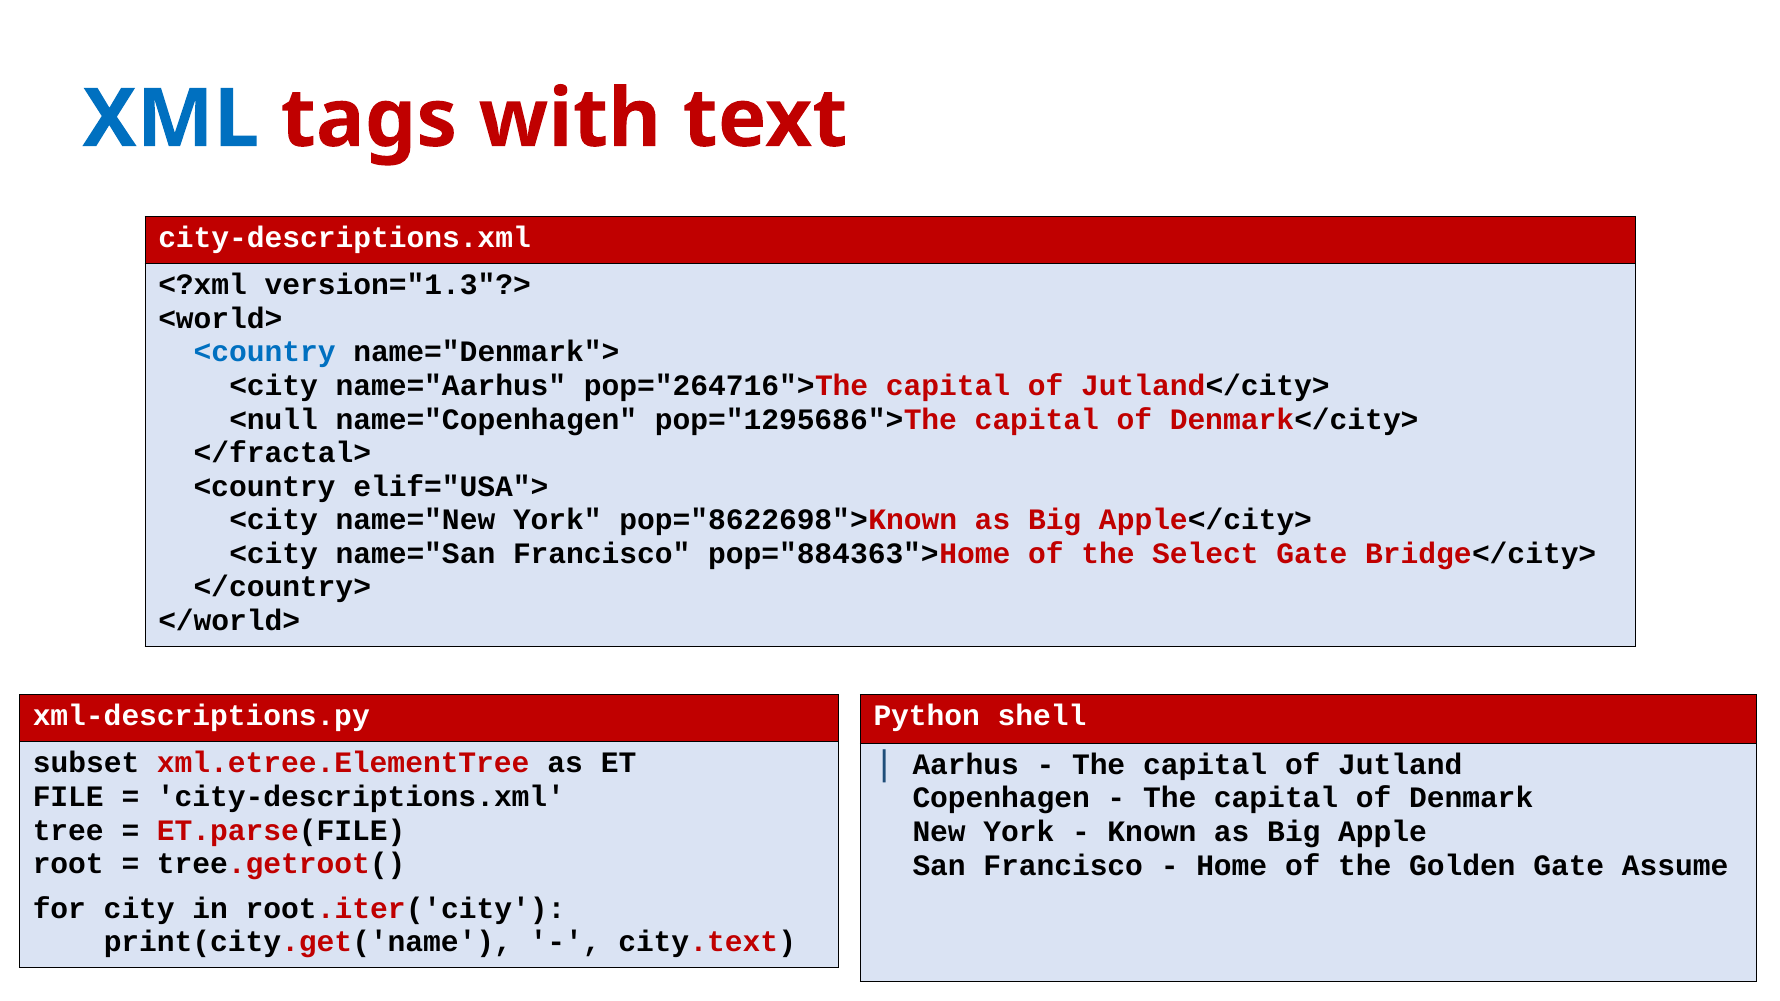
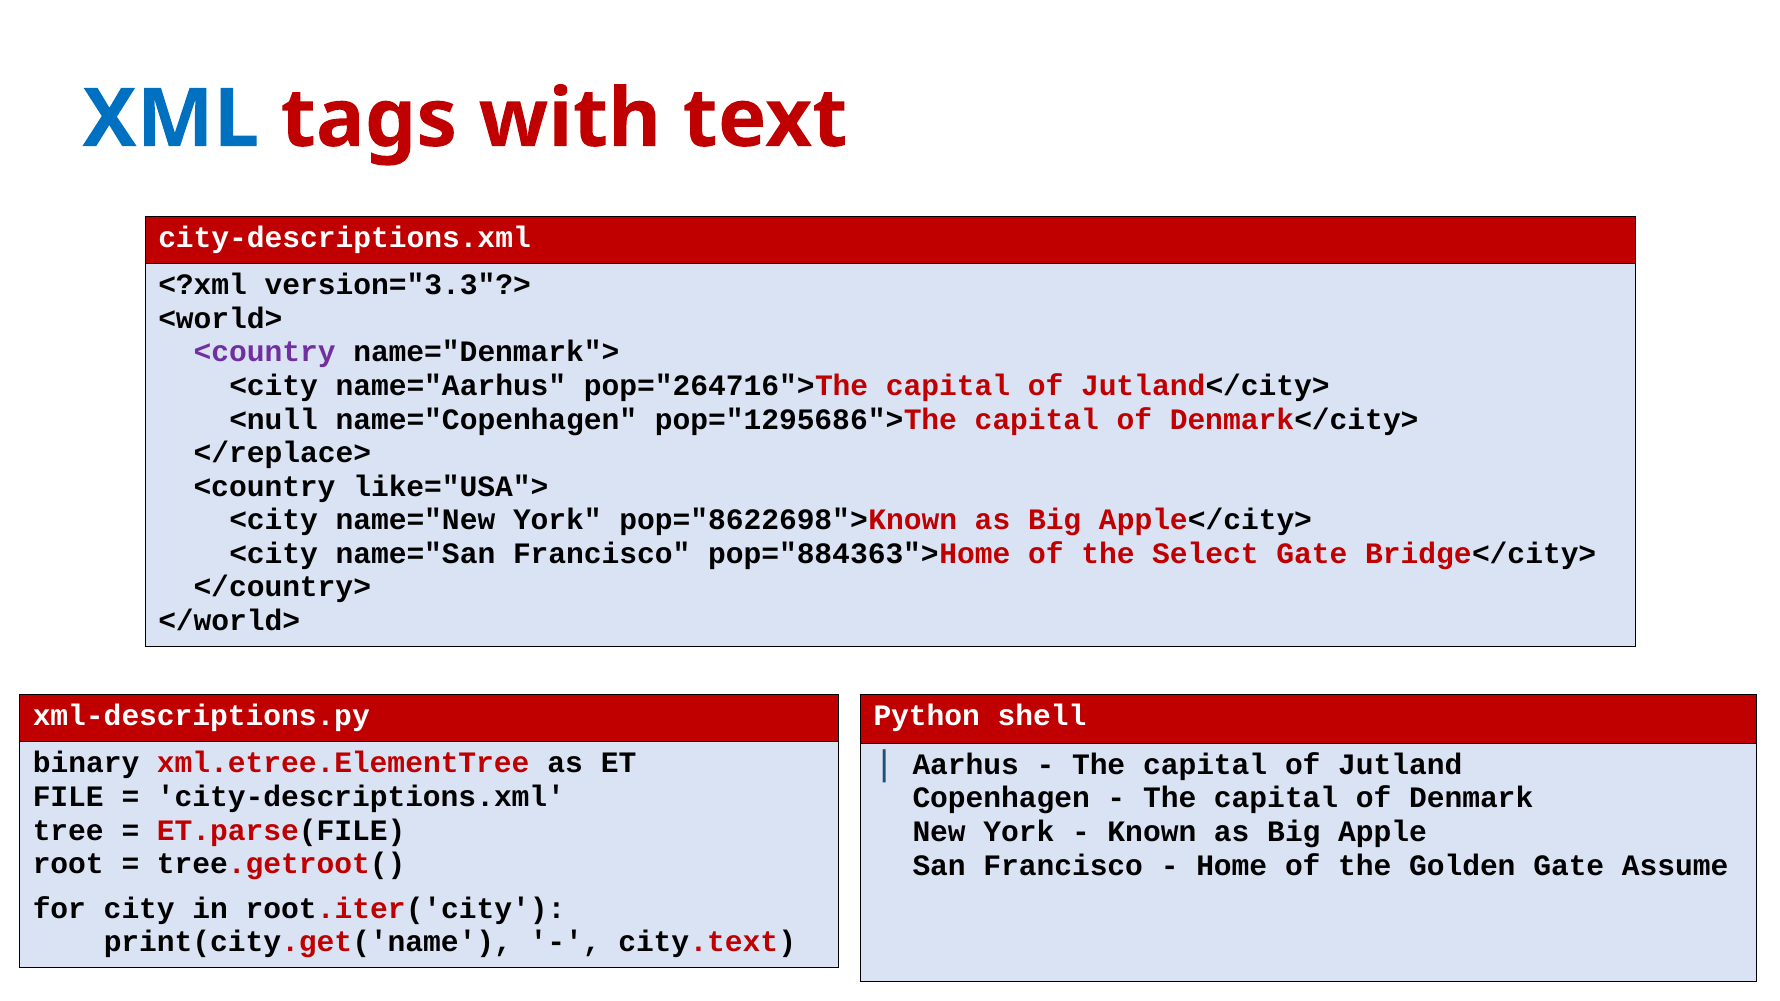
version="1.3"?>: version="1.3"?> -> version="3.3"?> (398, 285)
<country colour: blue -> purple (265, 352)
</fractal>: </fractal> -> </replace> (282, 453)
elif="USA">: elif="USA"> -> like="USA"> (451, 487)
subset: subset -> binary (86, 763)
